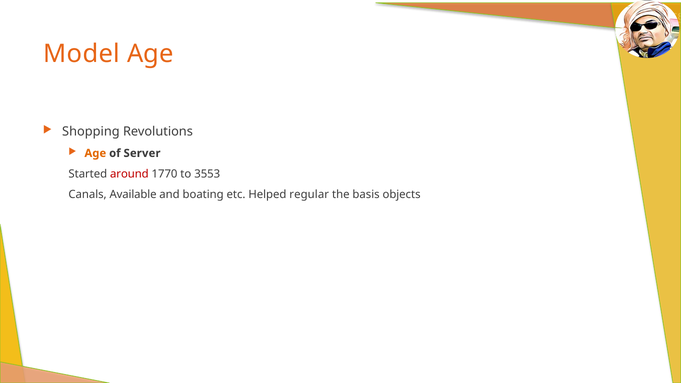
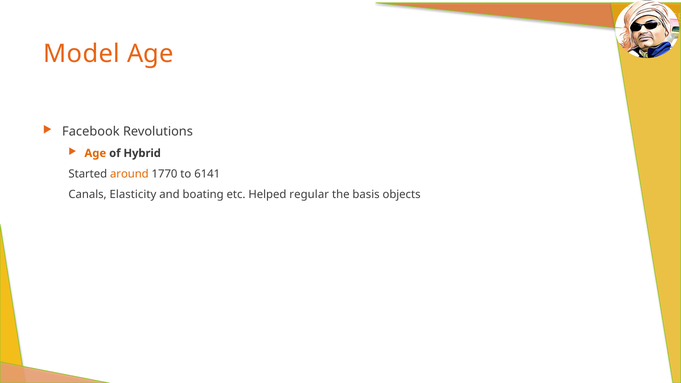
Shopping: Shopping -> Facebook (91, 132)
Server: Server -> Hybrid (142, 153)
around colour: red -> orange (129, 174)
3553: 3553 -> 6141 (207, 174)
Available: Available -> Elasticity (133, 195)
